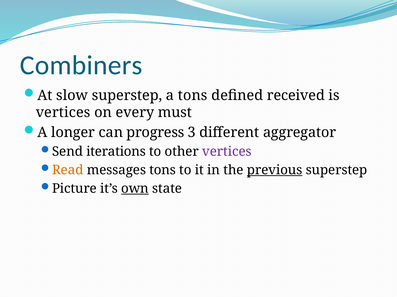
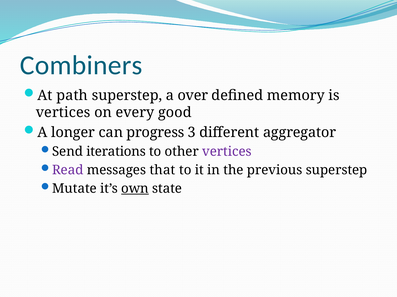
slow: slow -> path (72, 96)
a tons: tons -> over (193, 96)
received: received -> memory (296, 96)
must: must -> good (175, 113)
Read colour: orange -> purple (68, 170)
messages tons: tons -> that (162, 170)
previous underline: present -> none (275, 170)
Picture: Picture -> Mutate (74, 189)
